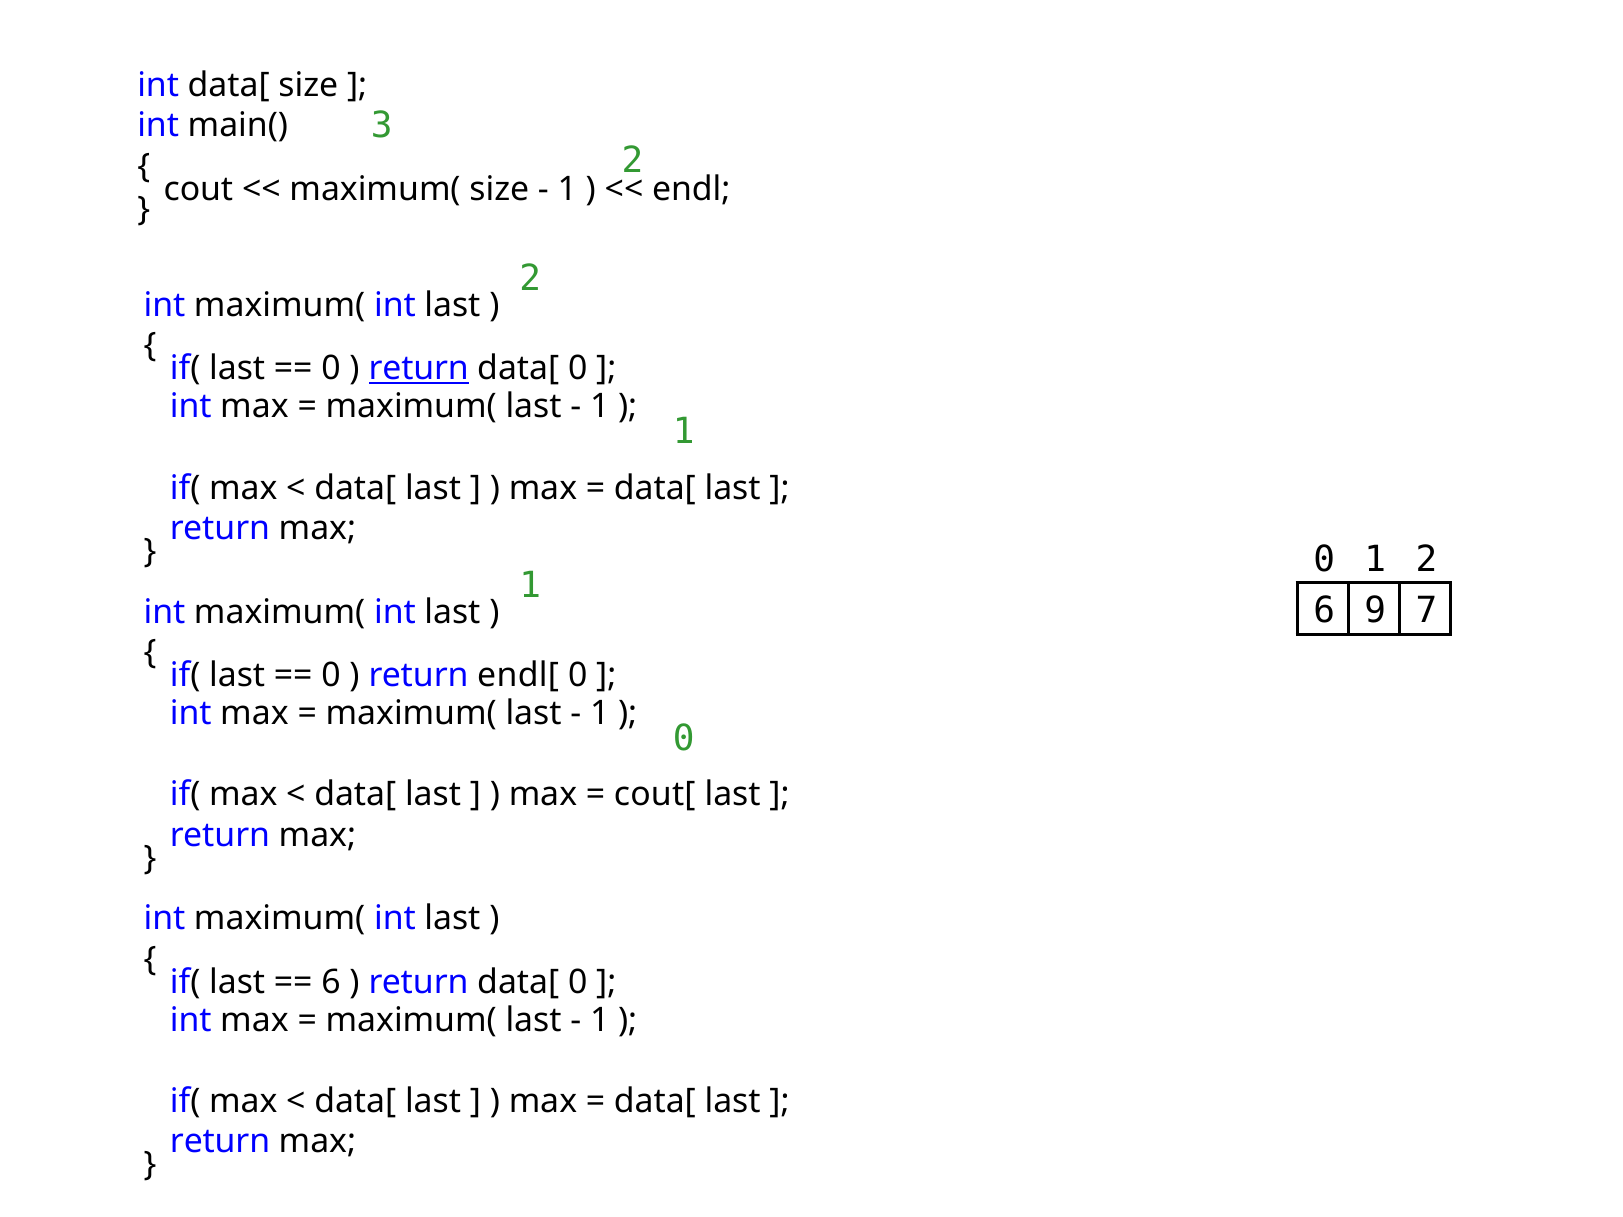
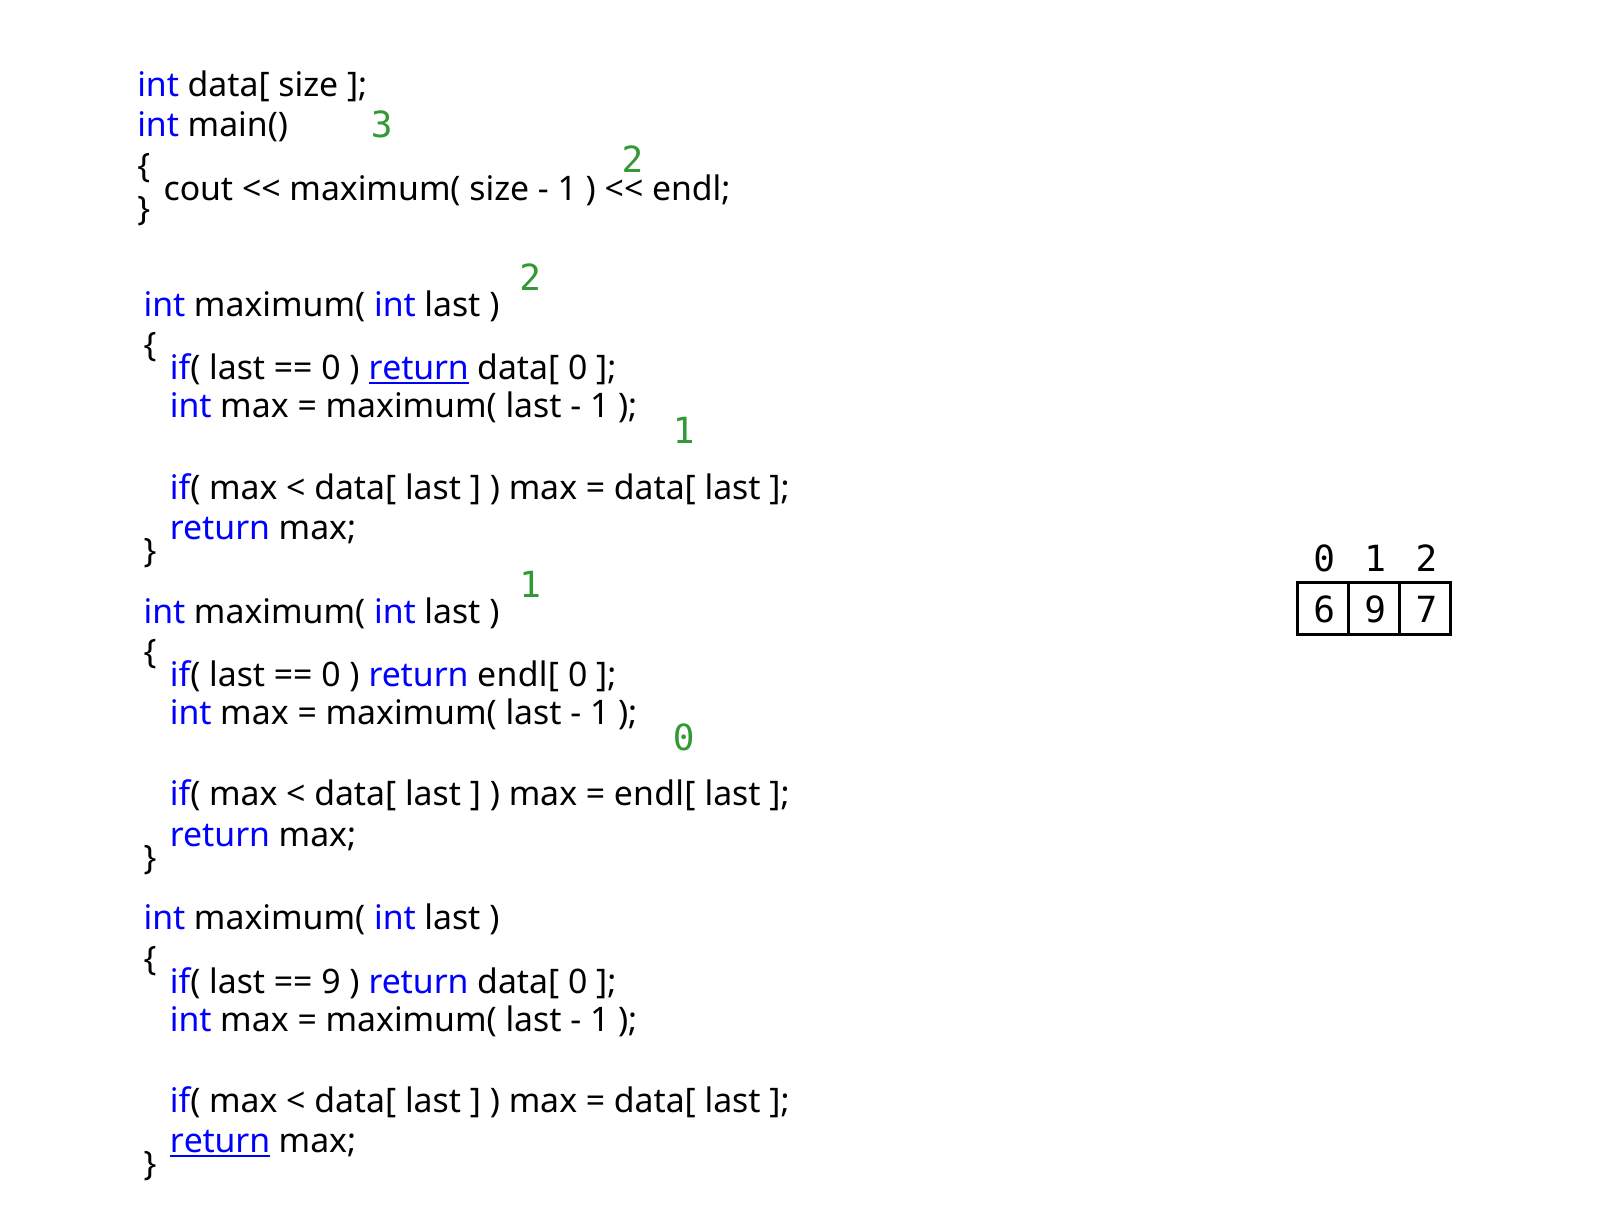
cout[: cout[ -> endl[ (655, 795)
6: 6 -> 9 (331, 982)
return underline: none -> present (220, 1142)
